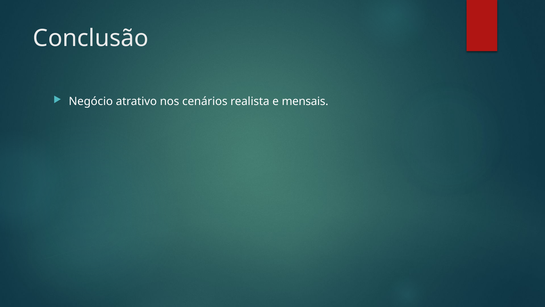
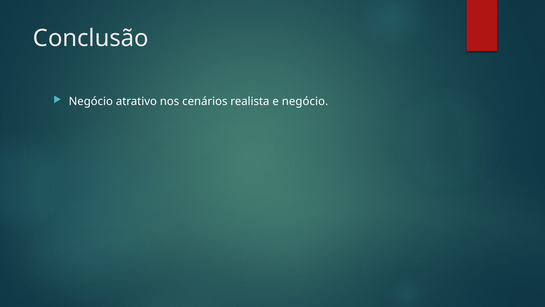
e mensais: mensais -> negócio (305, 101)
